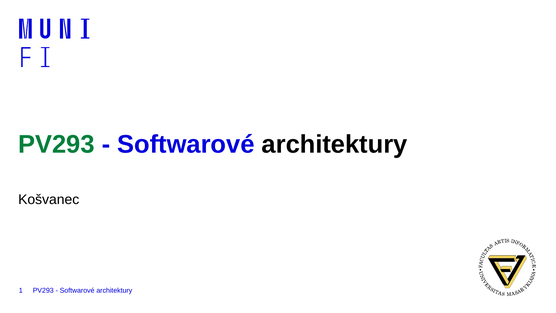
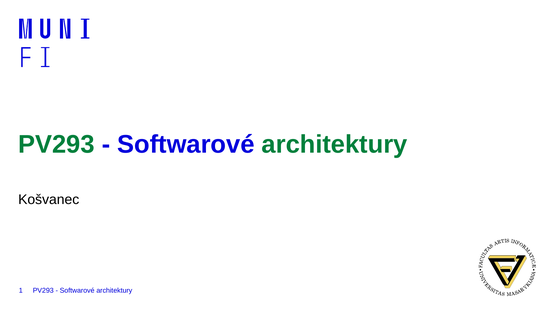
architektury colour: black -> green (335, 144)
